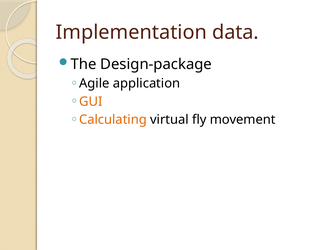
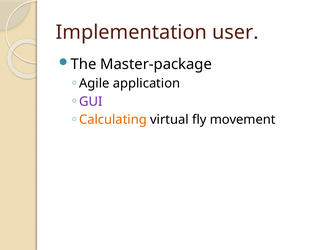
data: data -> user (235, 32)
Design-package: Design-package -> Master-package (156, 64)
GUI colour: orange -> purple (91, 102)
